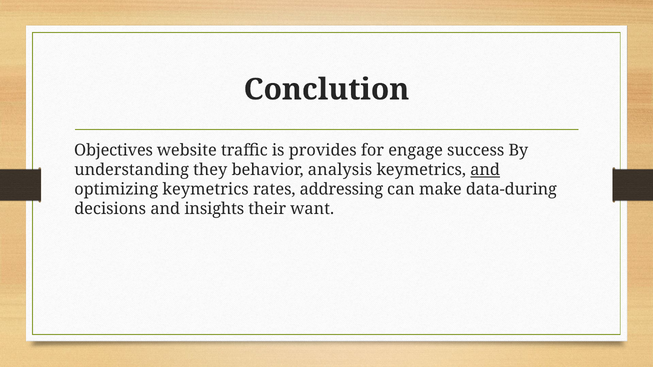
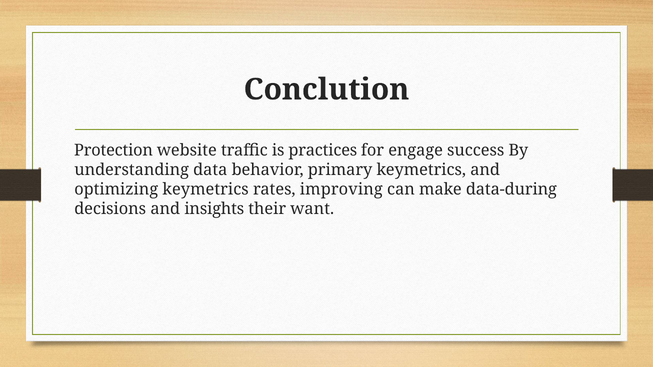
Objectives: Objectives -> Protection (114, 150)
provides: provides -> practices (323, 150)
they: they -> data (210, 170)
analysis: analysis -> primary (340, 170)
and underline: present -> none (485, 170)
addressing: addressing -> improving (341, 190)
